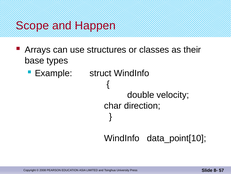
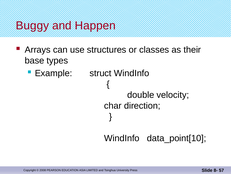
Scope: Scope -> Buggy (32, 25)
